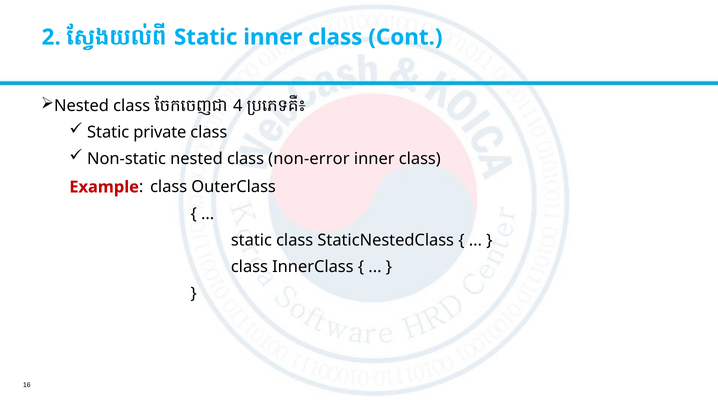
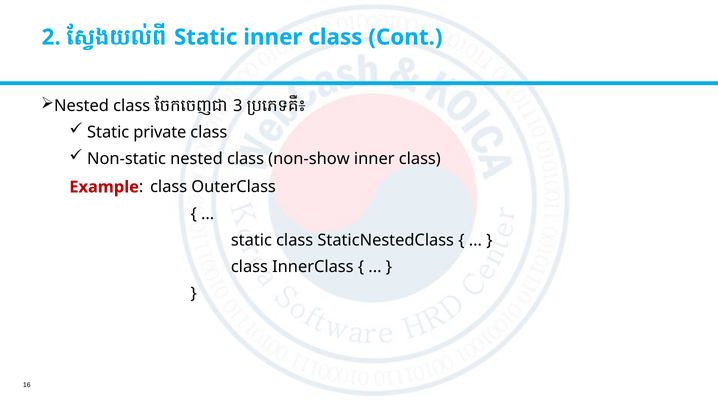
4: 4 -> 3 (238, 106)
non-error: non-error -> non-show (309, 159)
